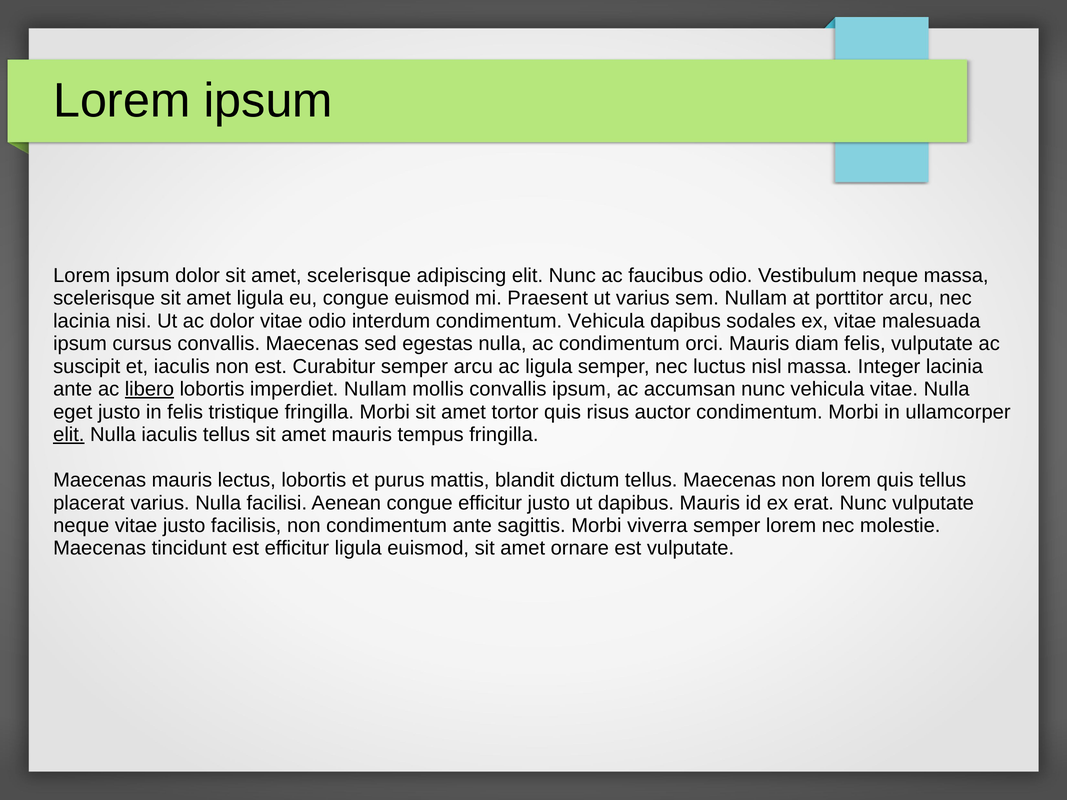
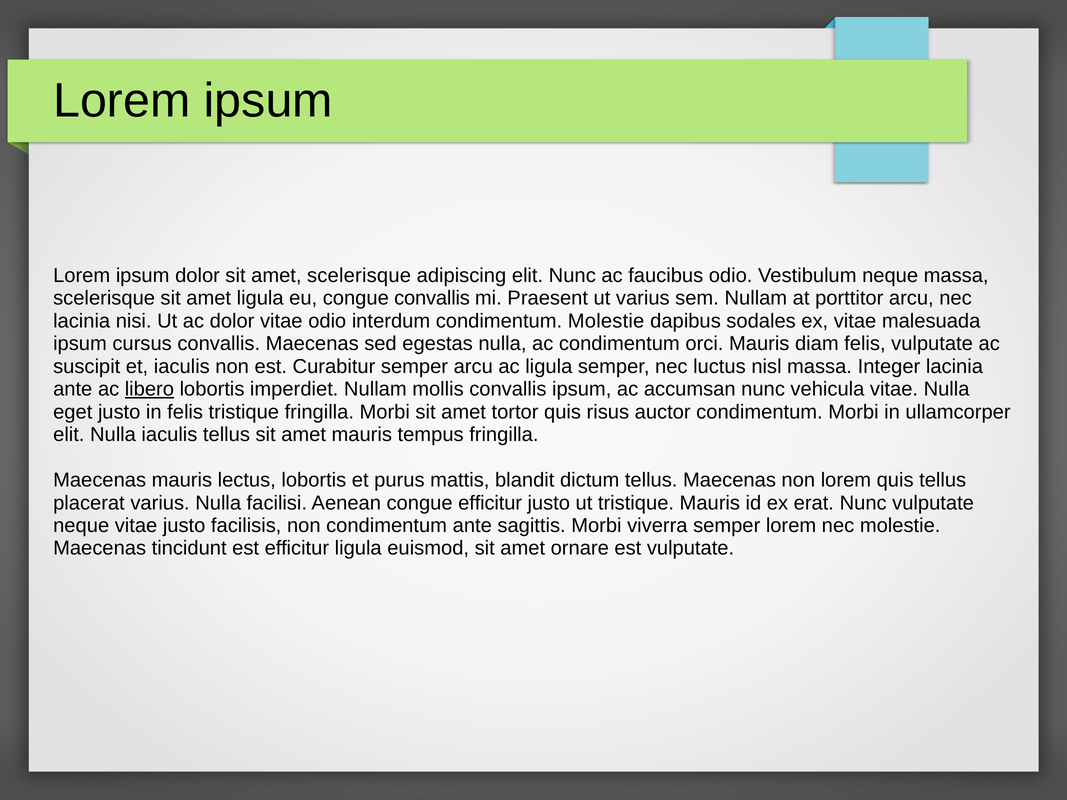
congue euismod: euismod -> convallis (432, 298)
condimentum Vehicula: Vehicula -> Molestie (606, 321)
elit underline: present -> none (69, 435)
ut dapibus: dapibus -> tristique (636, 503)
